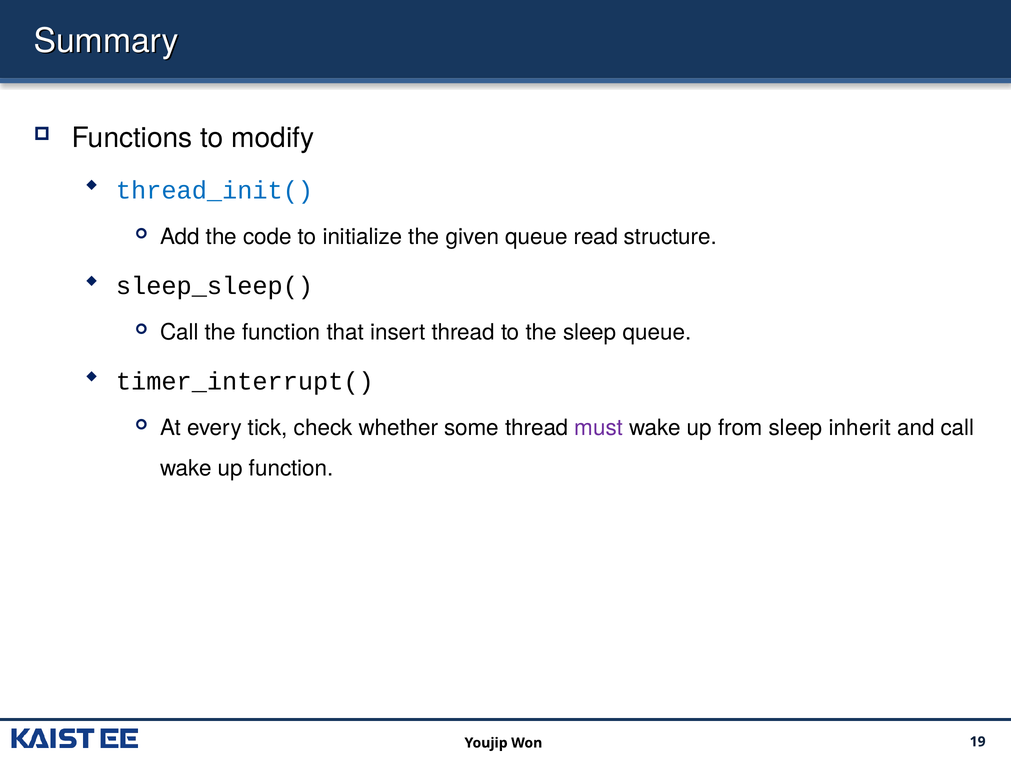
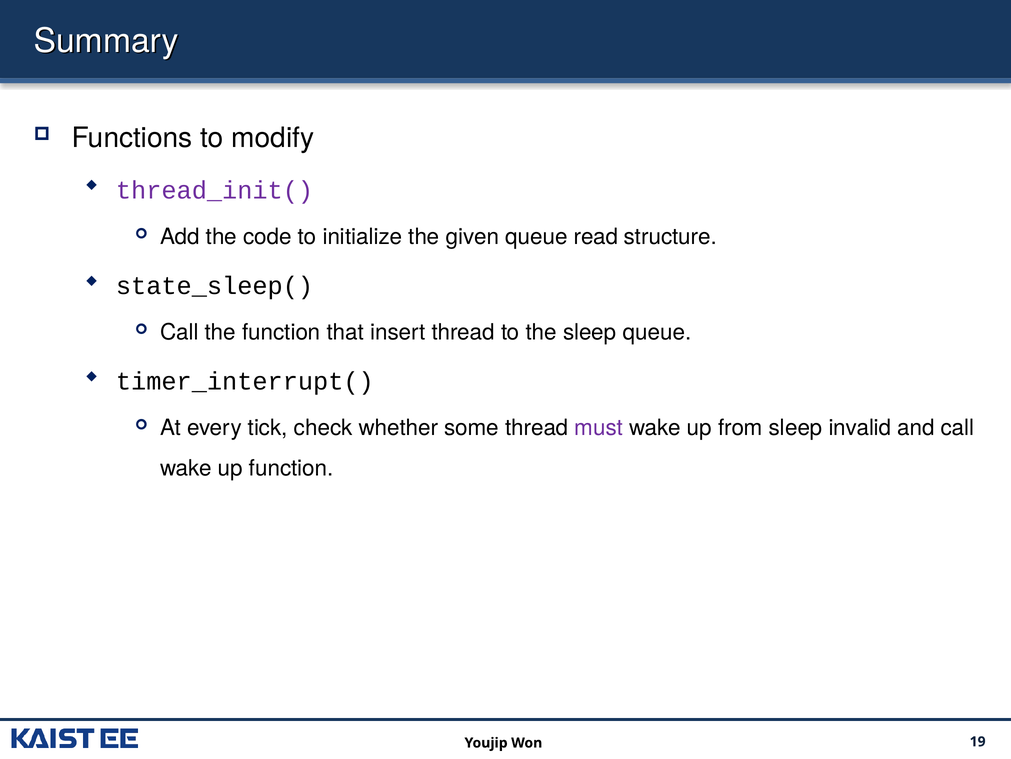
thread_init( colour: blue -> purple (215, 190)
sleep_sleep(: sleep_sleep( -> state_sleep( (215, 286)
inherit: inherit -> invalid (860, 427)
